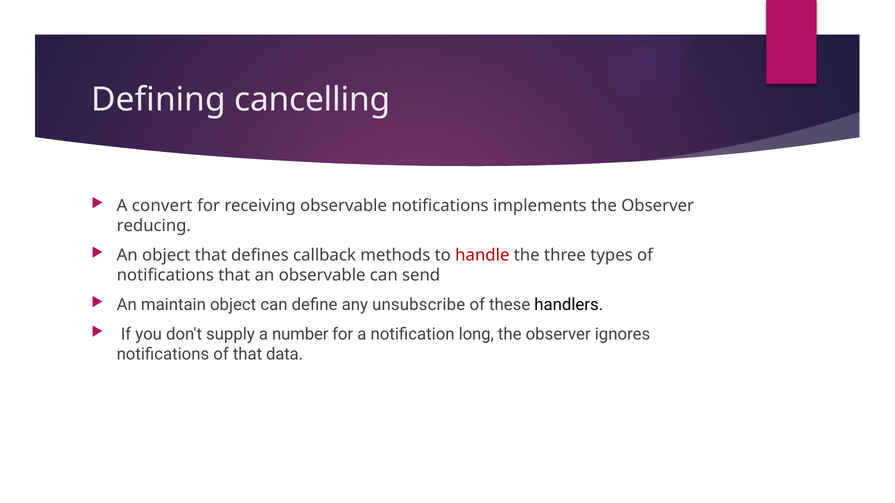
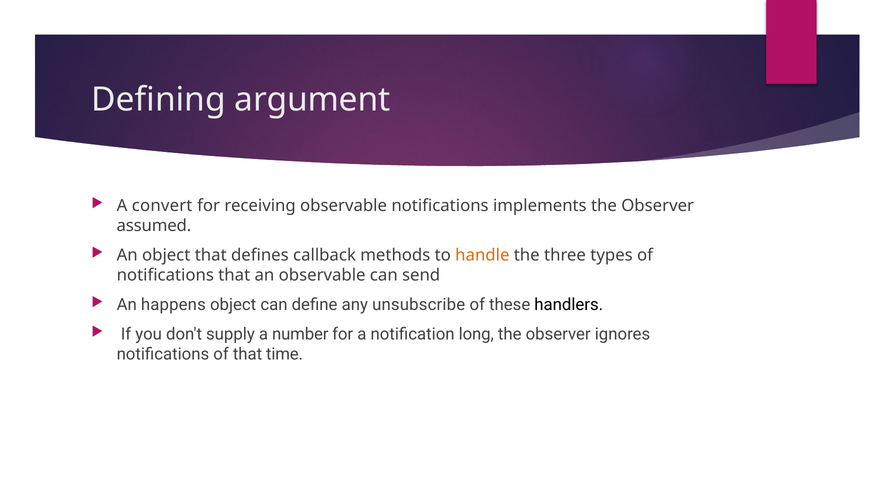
cancelling: cancelling -> argument (312, 100)
reducing: reducing -> assumed (154, 226)
handle colour: red -> orange (482, 255)
maintain: maintain -> happens (173, 305)
data: data -> time (285, 355)
